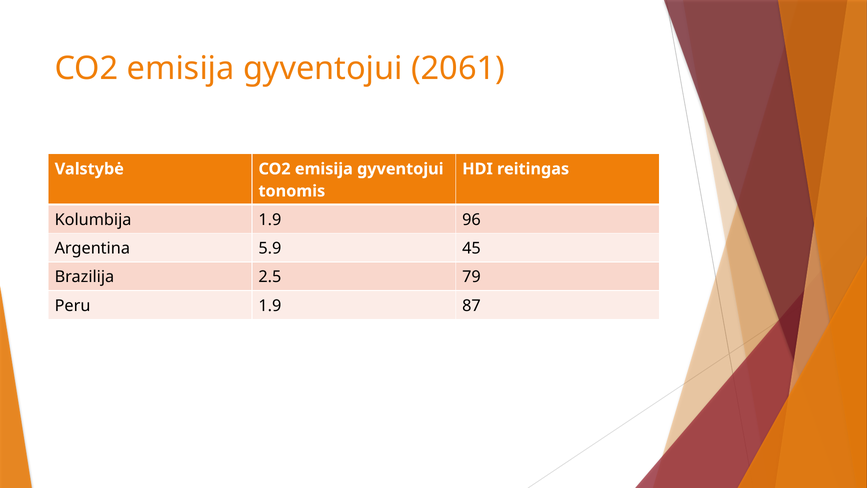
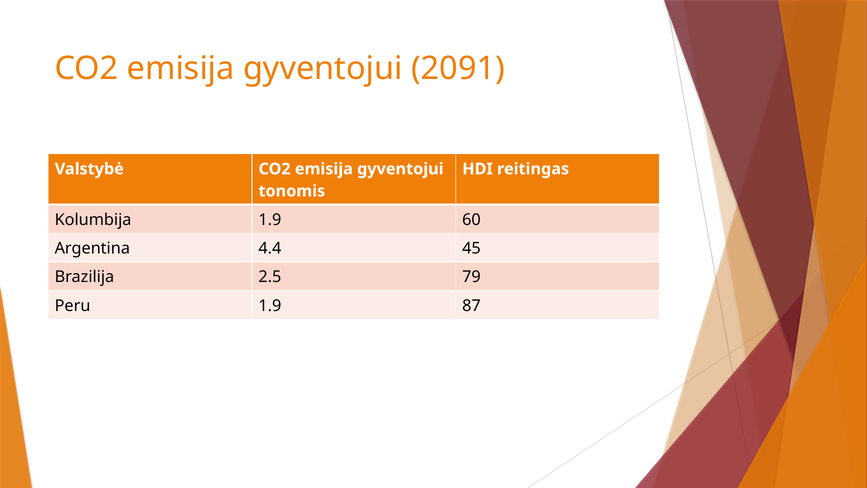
2061: 2061 -> 2091 (458, 68)
96: 96 -> 60 (471, 220)
5.9: 5.9 -> 4.4 (270, 248)
